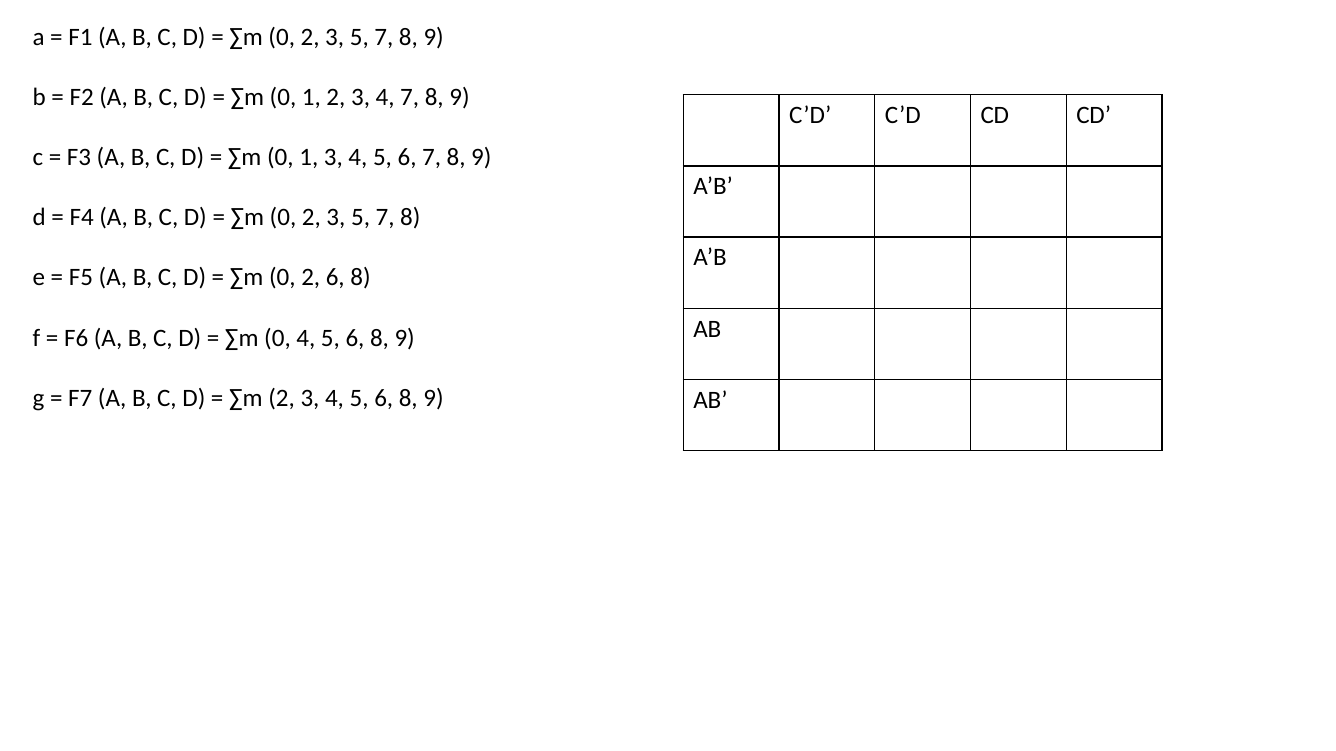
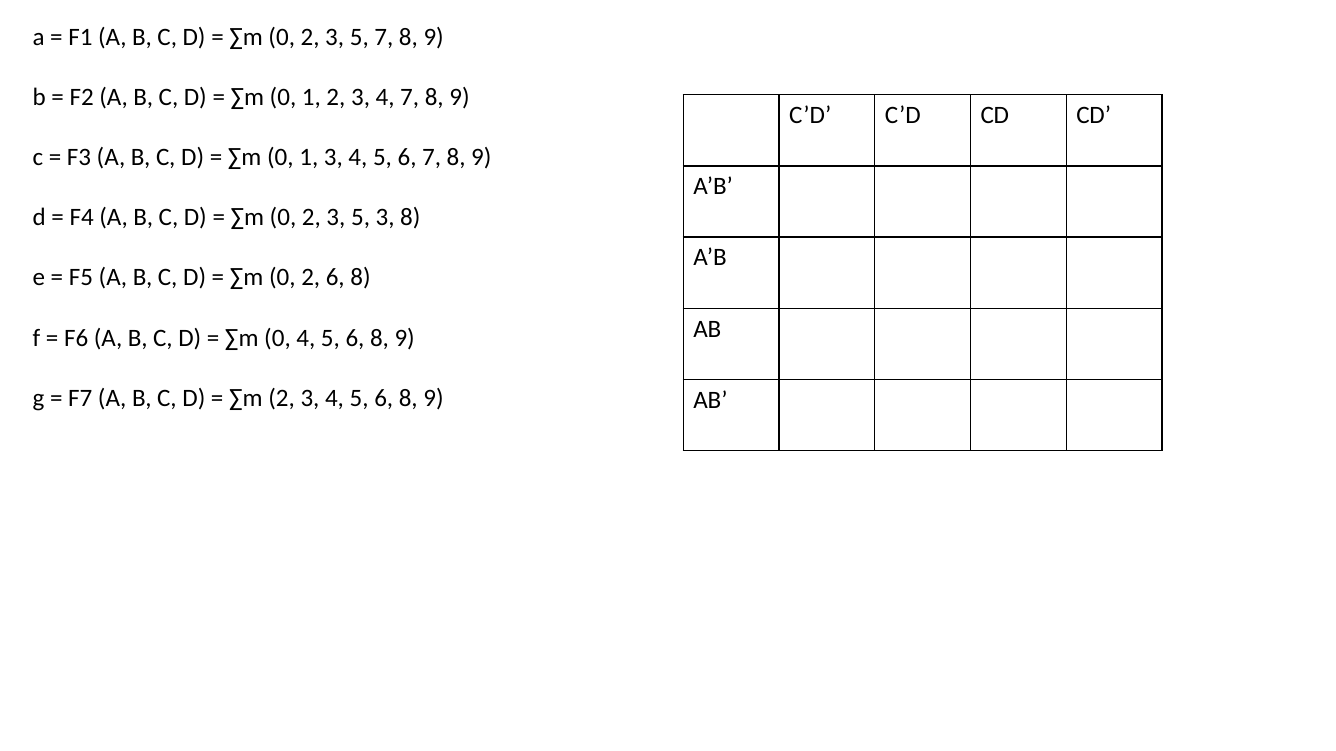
7: 7 -> 3 (385, 218)
